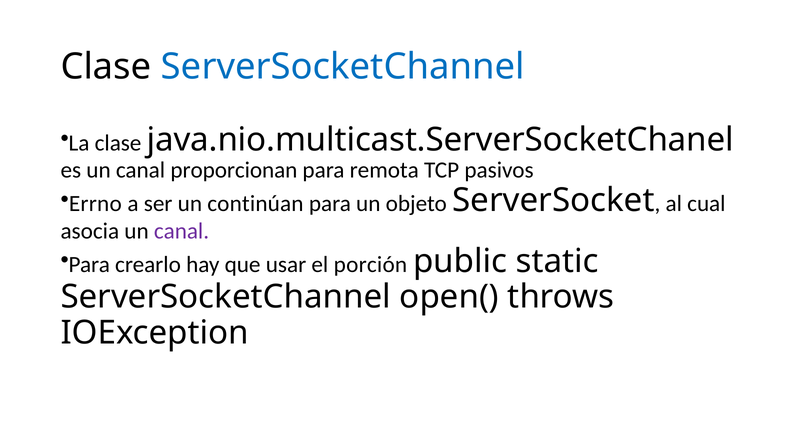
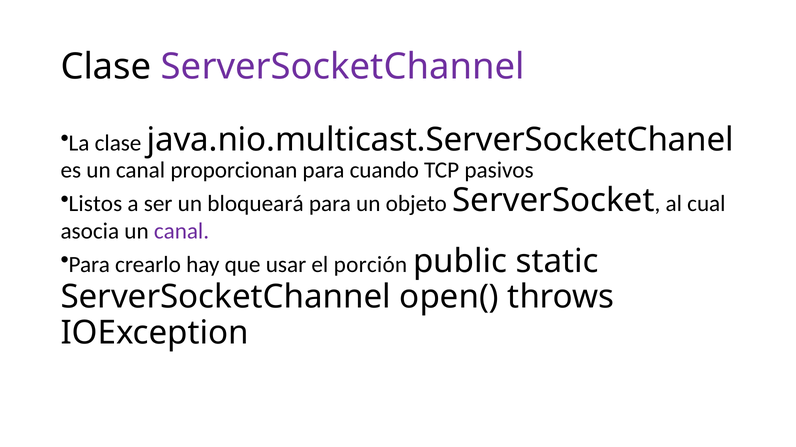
ServerSocketChannel colour: blue -> purple (343, 67)
remota: remota -> cuando (384, 170)
Errno: Errno -> Listos (95, 204)
continúan: continúan -> bloqueará (255, 204)
